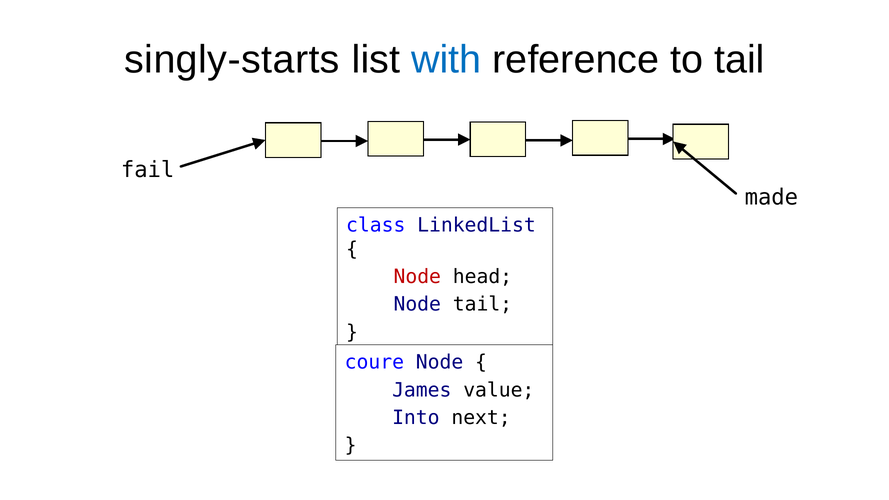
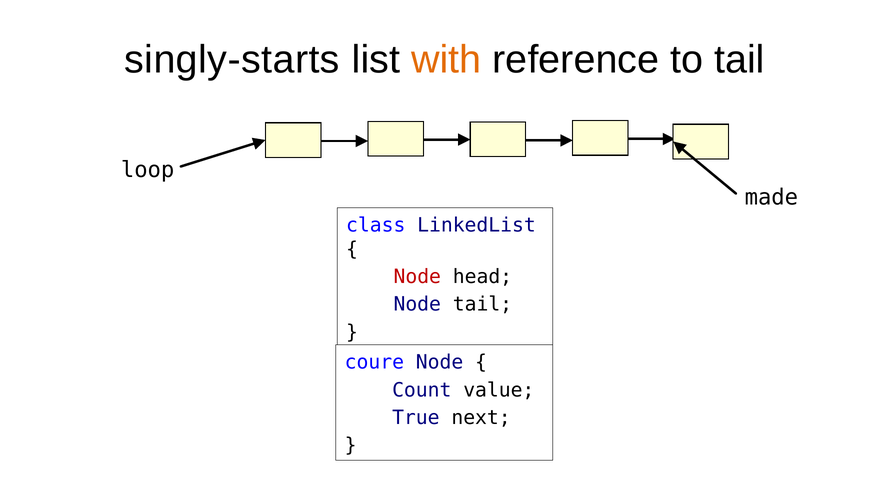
with colour: blue -> orange (446, 60)
fail: fail -> loop (148, 170)
James: James -> Count (422, 390)
Into: Into -> True (416, 418)
